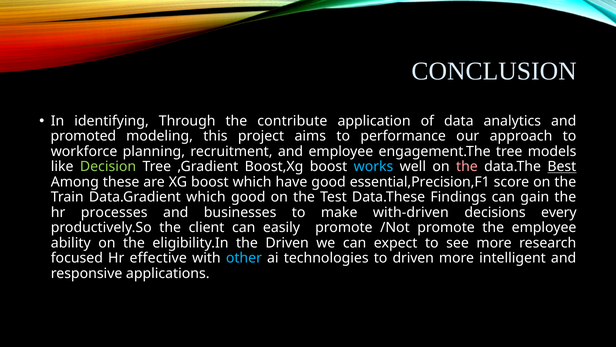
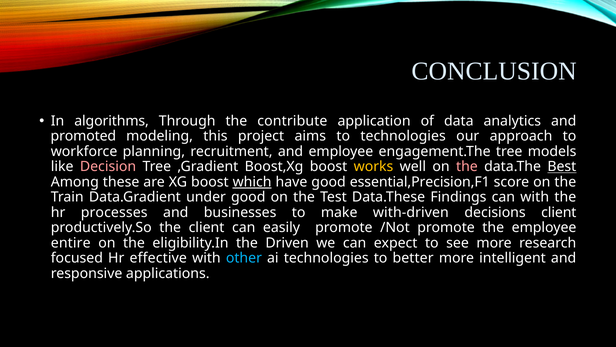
identifying: identifying -> algorithms (112, 121)
to performance: performance -> technologies (403, 136)
Decision colour: light green -> pink (108, 166)
works colour: light blue -> yellow (374, 166)
which underline: none -> present (252, 182)
Data.Gradient which: which -> under (206, 197)
can gain: gain -> with (535, 197)
decisions every: every -> client (559, 212)
ability: ability -> entire (71, 243)
to driven: driven -> better (413, 258)
